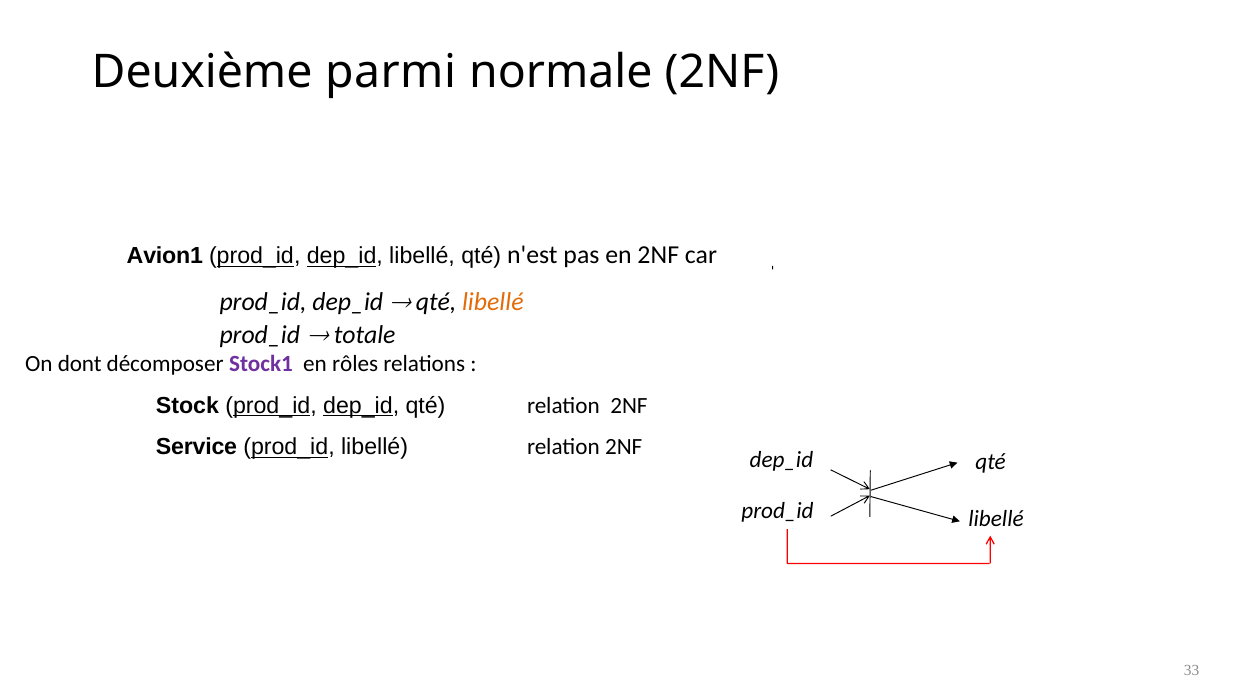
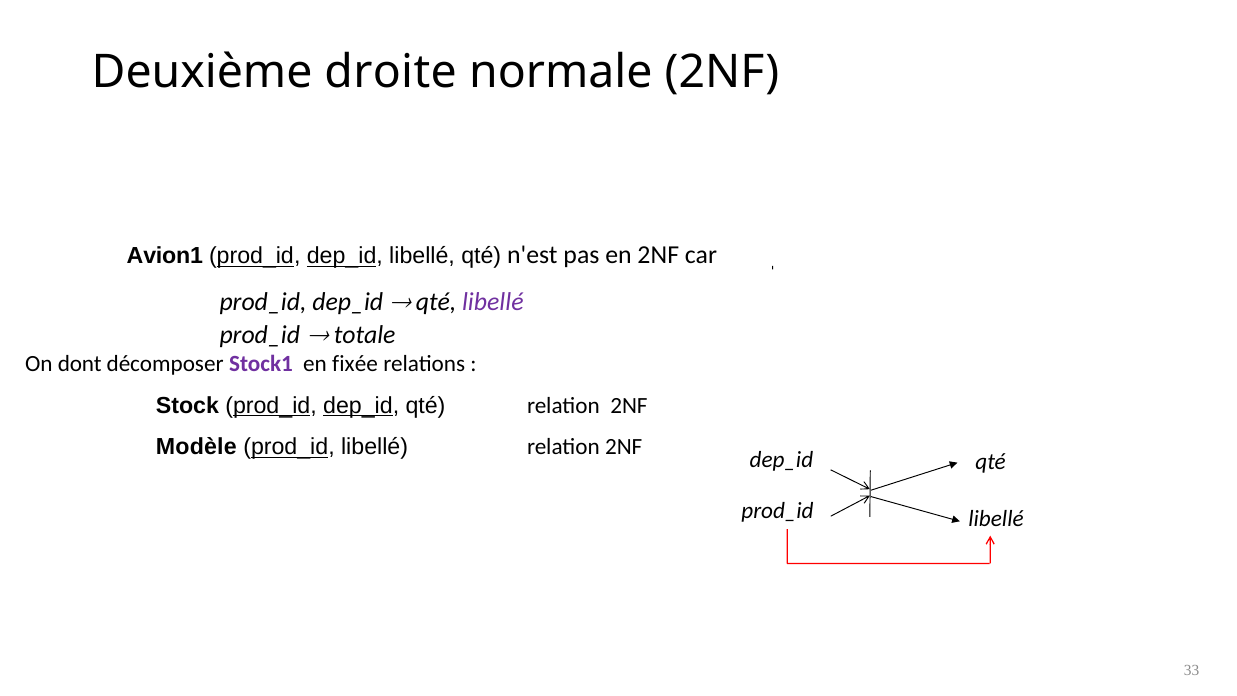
parmi: parmi -> droite (391, 72)
libellé colour: orange -> purple (493, 302)
rôles: rôles -> fixée (355, 364)
Service: Service -> Modèle (196, 447)
